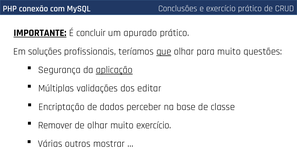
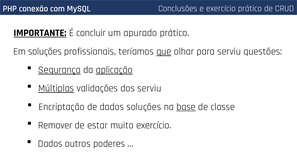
para muito: muito -> serviu (229, 51)
Segurança underline: none -> present (59, 70)
Múltiplas underline: none -> present (56, 88)
dos editar: editar -> serviu (149, 88)
dados perceber: perceber -> soluções (144, 107)
base underline: none -> present (186, 107)
de olhar: olhar -> estar (98, 125)
Várias: Várias -> Dados (50, 144)
mostrar: mostrar -> poderes (109, 144)
